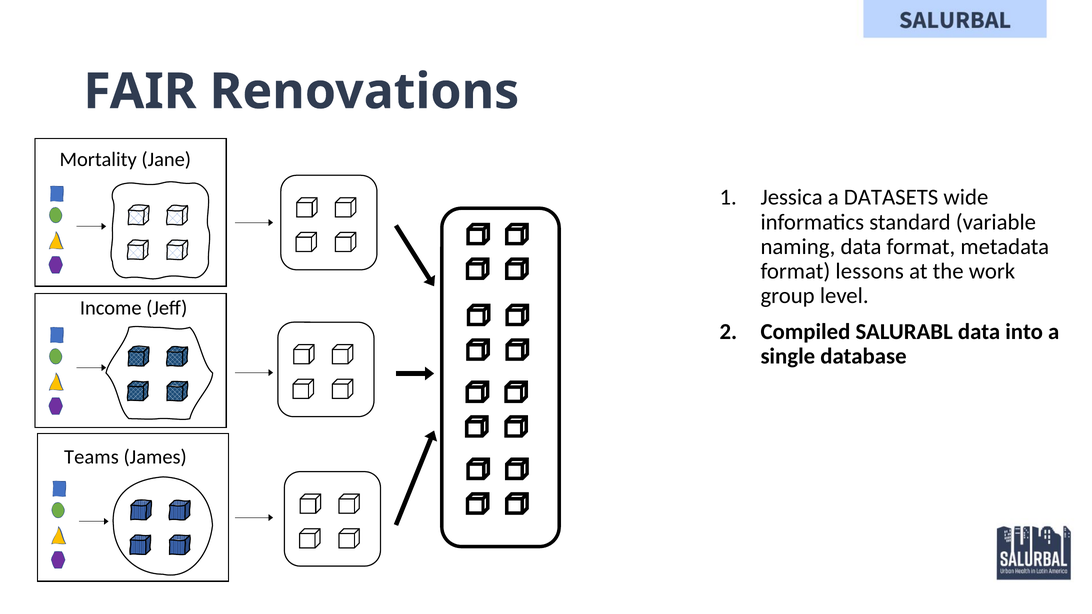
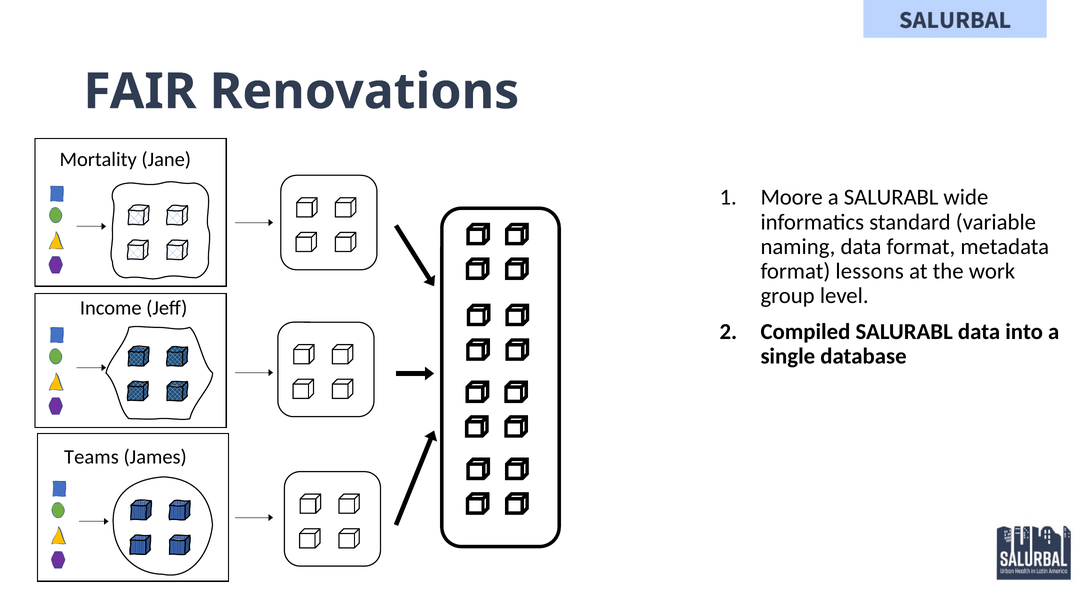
Jessica: Jessica -> Moore (792, 198)
a DATASETS: DATASETS -> SALURABL (891, 198)
